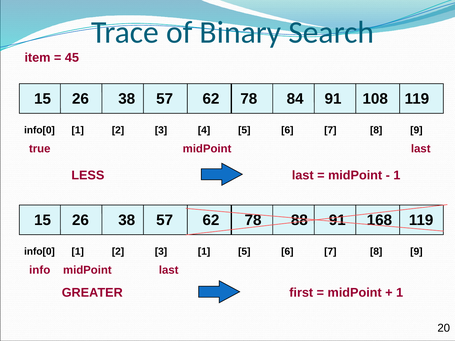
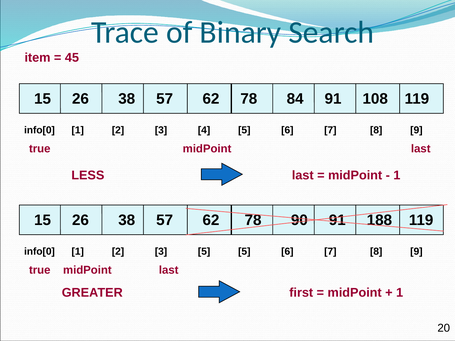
88: 88 -> 90 (299, 220)
168: 168 -> 188 (379, 220)
3 1: 1 -> 5 (204, 252)
info: info -> true (40, 270)
